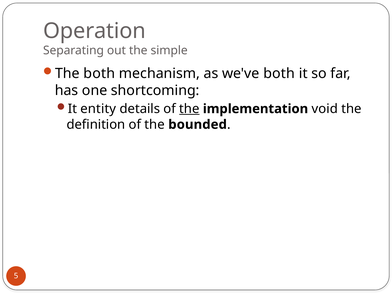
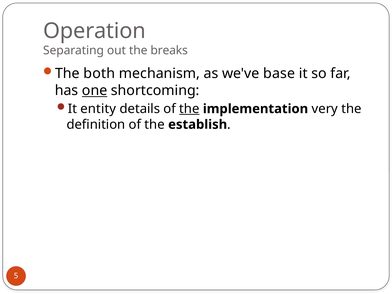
simple: simple -> breaks (169, 50)
we've both: both -> base (279, 74)
one underline: none -> present (95, 91)
void: void -> very (325, 109)
bounded: bounded -> establish (198, 125)
